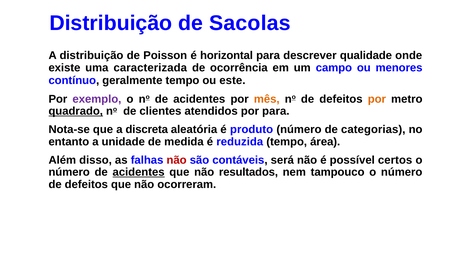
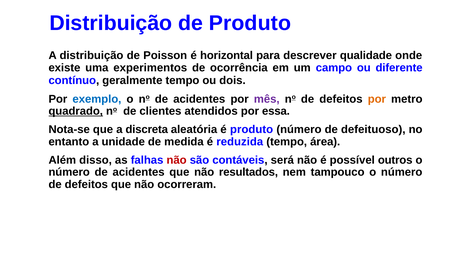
de Sacolas: Sacolas -> Produto (250, 23)
caracterizada: caracterizada -> experimentos (150, 68)
menores: menores -> diferente (399, 68)
este: este -> dois (232, 81)
exemplo colour: purple -> blue (97, 99)
mês colour: orange -> purple (267, 99)
por para: para -> essa (276, 111)
categorias: categorias -> defeituoso (373, 130)
certos: certos -> outros (395, 161)
acidentes underline: present -> none (139, 173)
